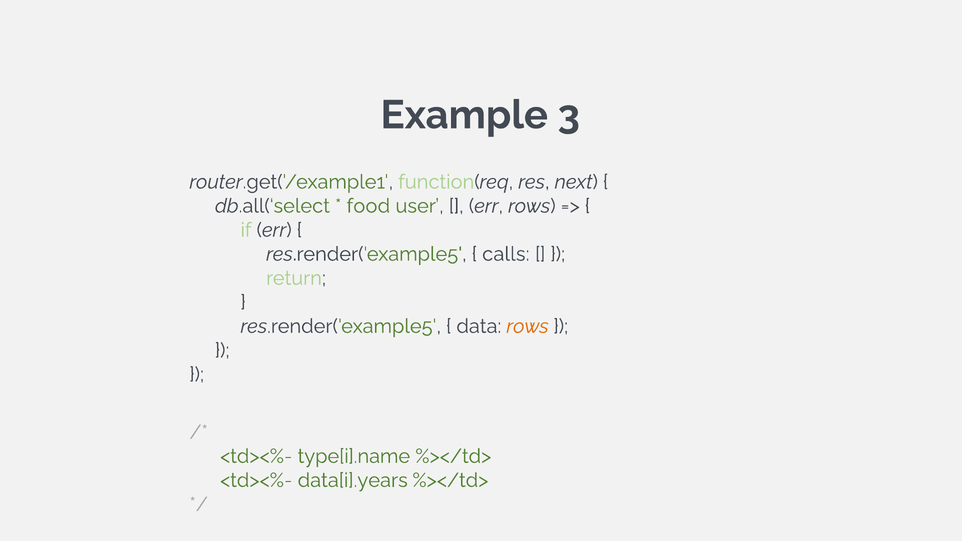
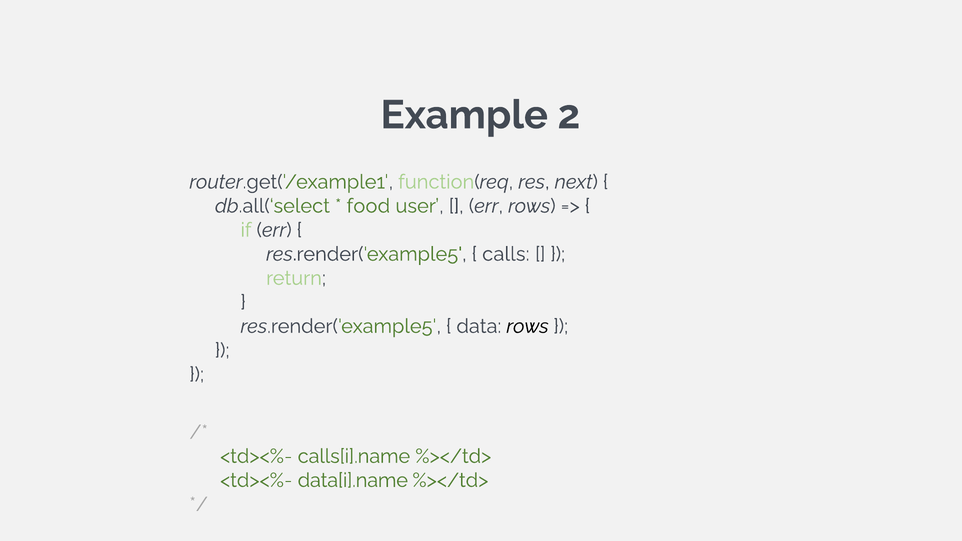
3: 3 -> 2 (569, 115)
rows colour: orange -> black (528, 326)
type[i].name: type[i].name -> calls[i].name (354, 456)
data[i].years: data[i].years -> data[i].name (353, 480)
